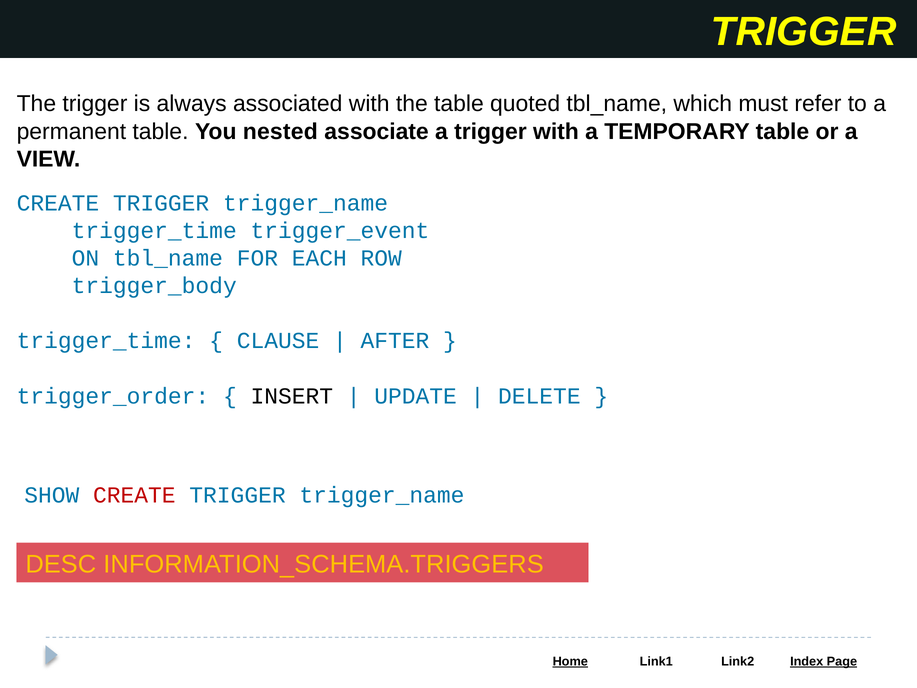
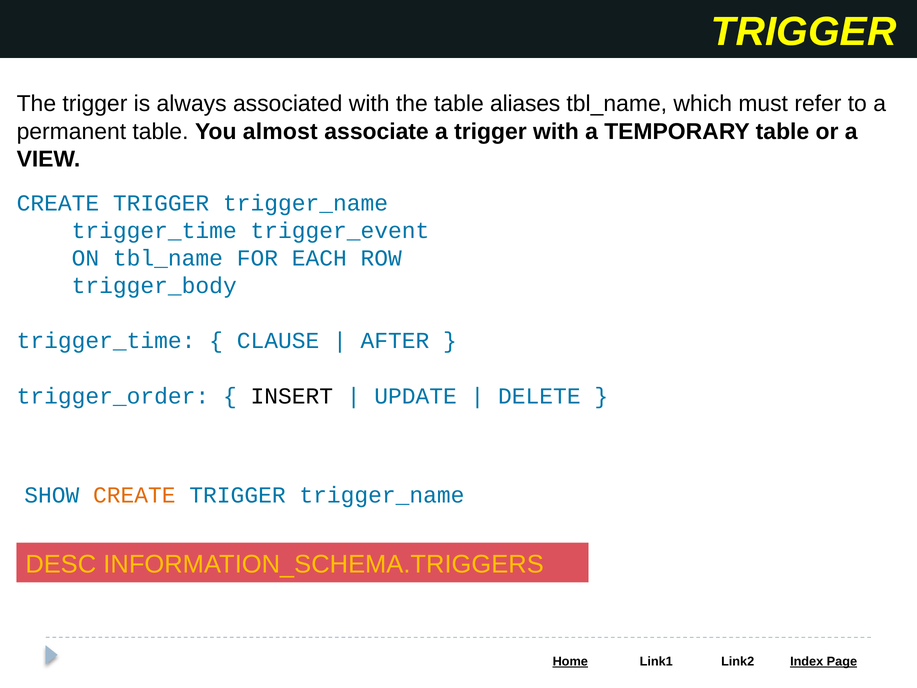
quoted: quoted -> aliases (525, 104)
nested: nested -> almost (280, 131)
CREATE colour: red -> orange (134, 495)
